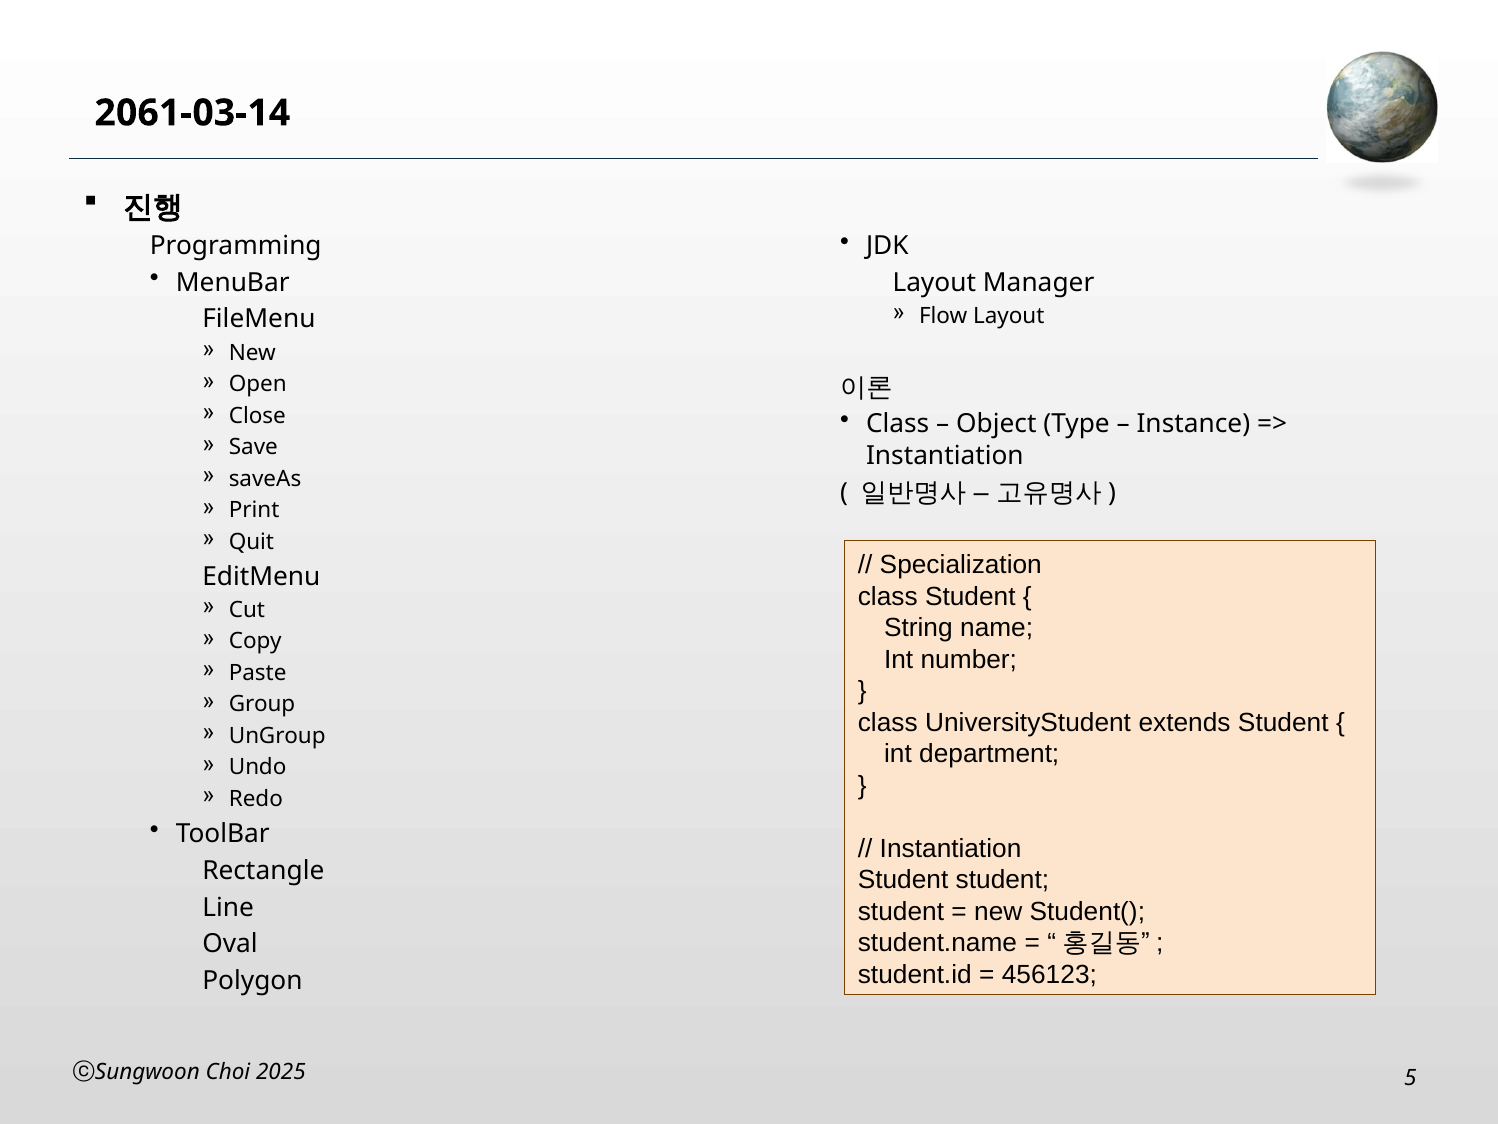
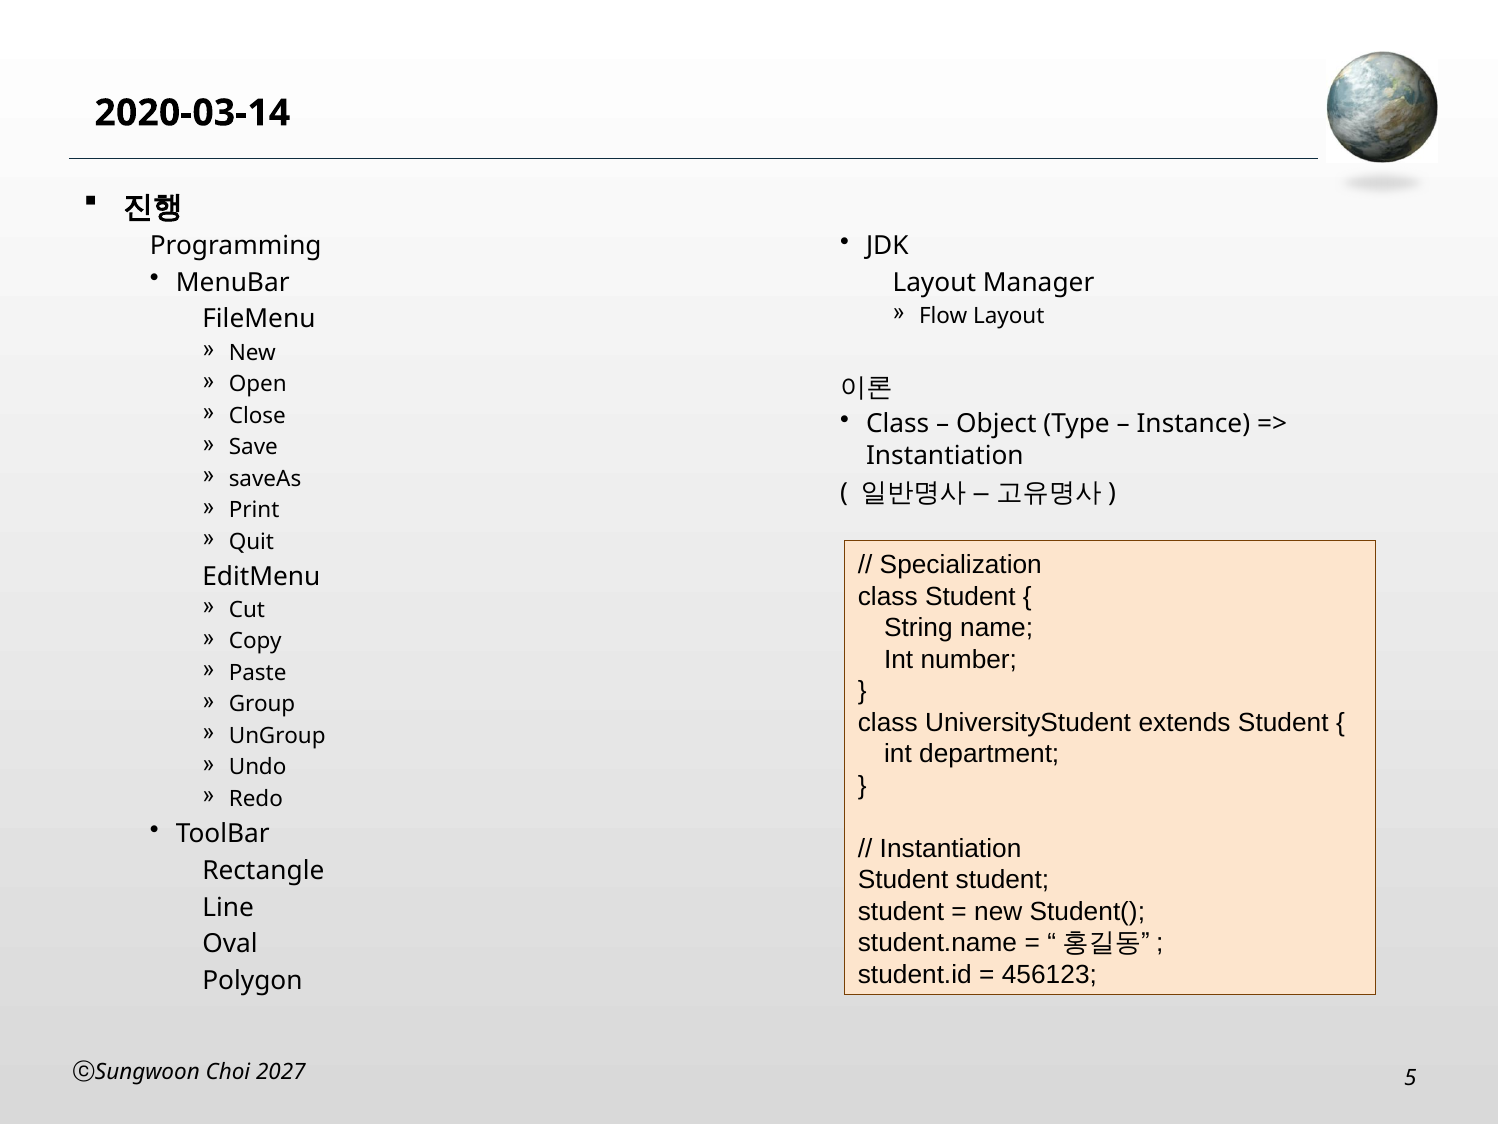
2061-03-14: 2061-03-14 -> 2020-03-14 (192, 113)
2025: 2025 -> 2027 (281, 1072)
